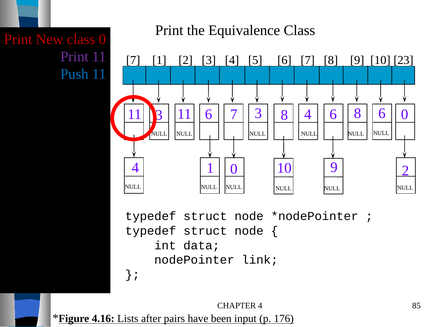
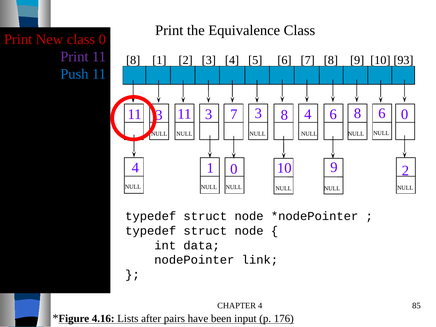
7: 7 -> 8 (133, 60)
23: 23 -> 93 (403, 60)
6: 6 -> 3 (209, 114)
